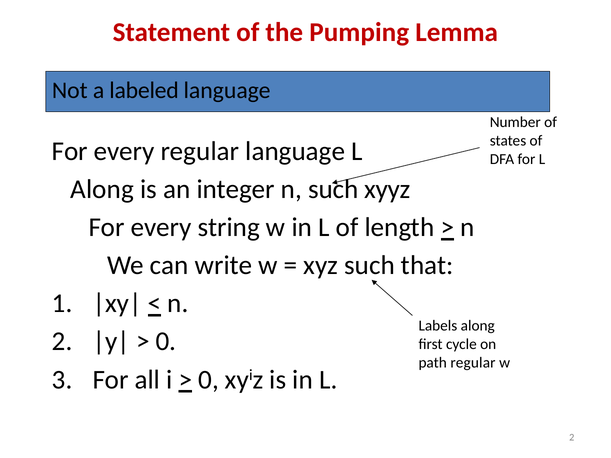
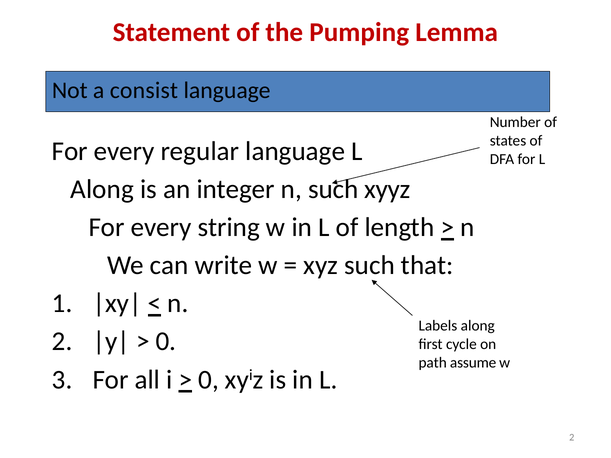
labeled: labeled -> consist (144, 90)
path regular: regular -> assume (473, 363)
